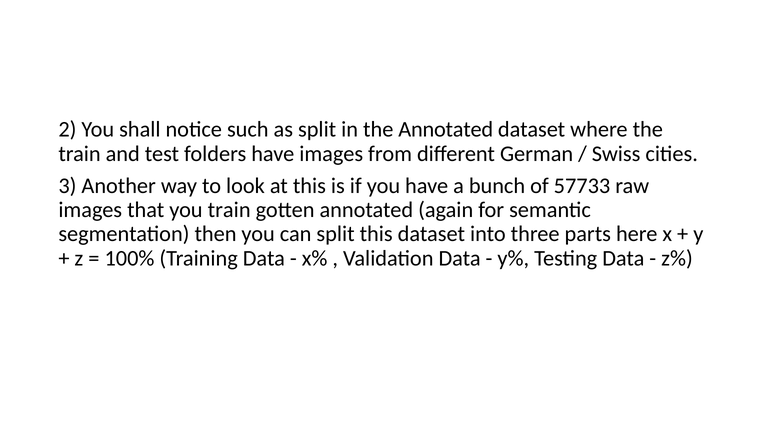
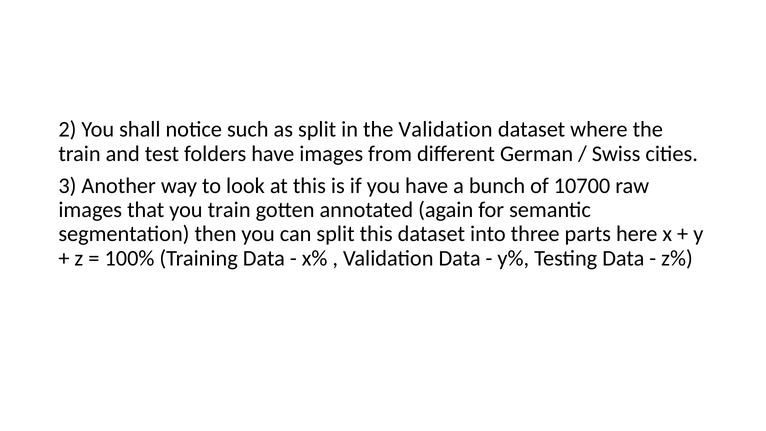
the Annotated: Annotated -> Validation (446, 130)
57733: 57733 -> 10700 (582, 186)
